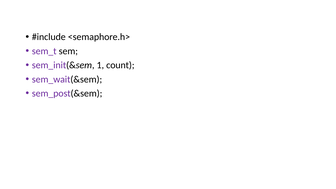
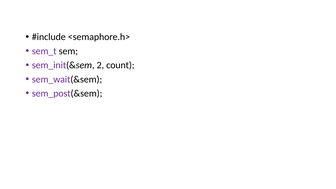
1: 1 -> 2 (100, 65)
